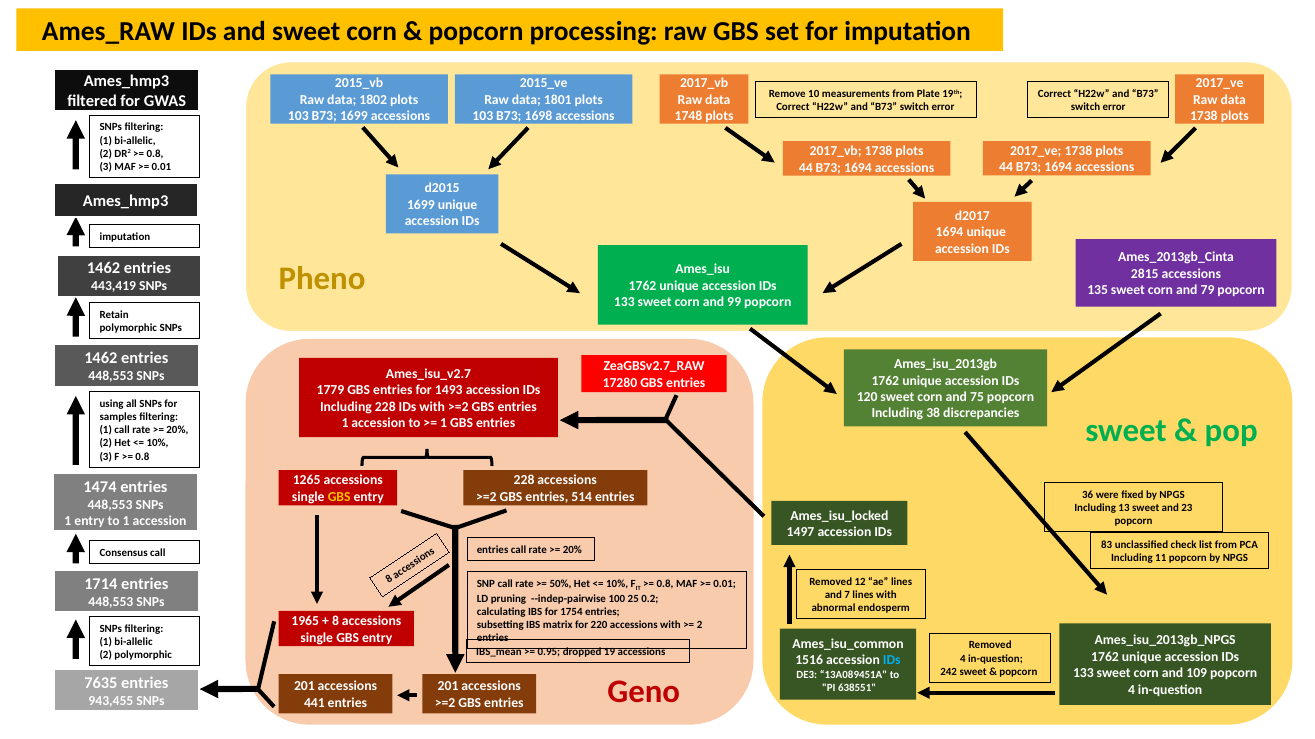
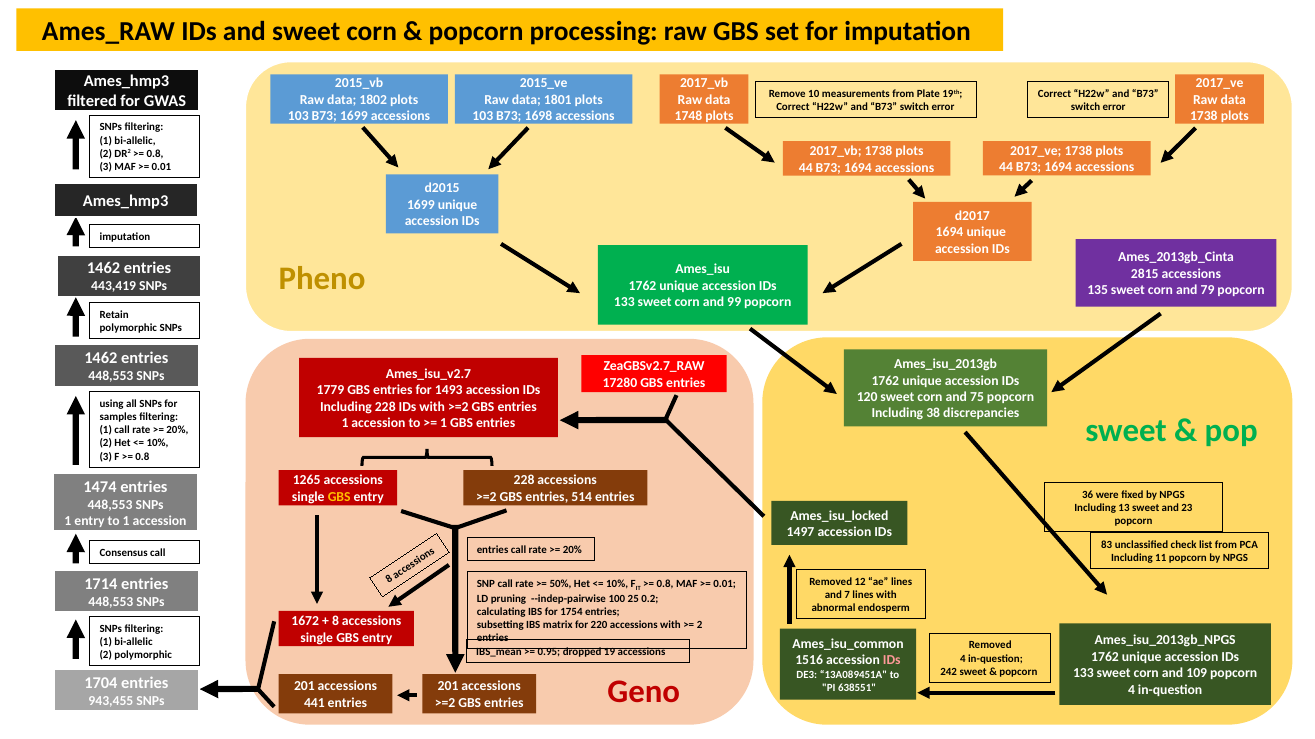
1965: 1965 -> 1672 (305, 622)
IDs colour: light blue -> pink (892, 661)
7635: 7635 -> 1704 (101, 684)
